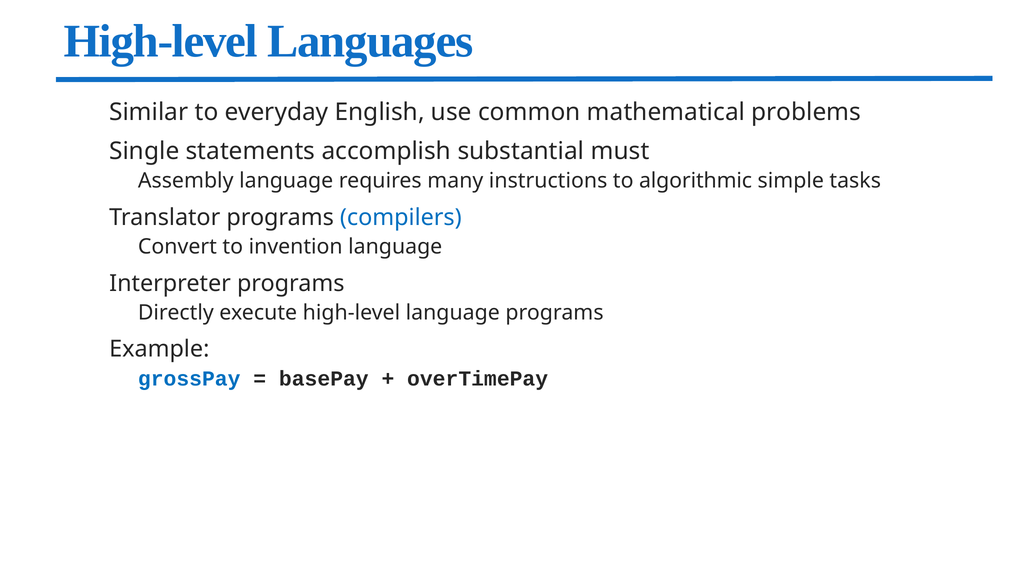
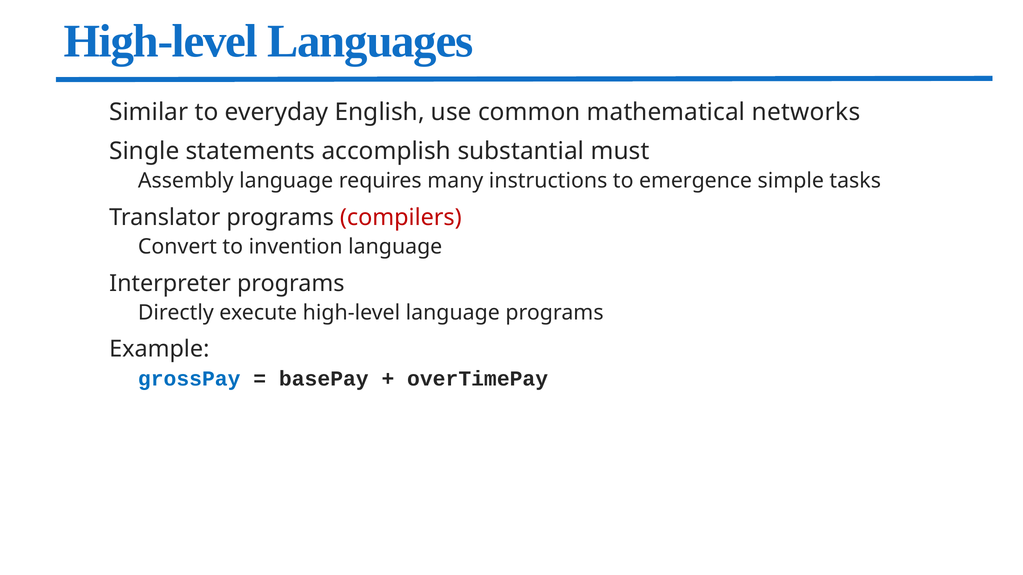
problems: problems -> networks (806, 112)
algorithmic: algorithmic -> emergence (696, 181)
compilers colour: blue -> red (401, 218)
